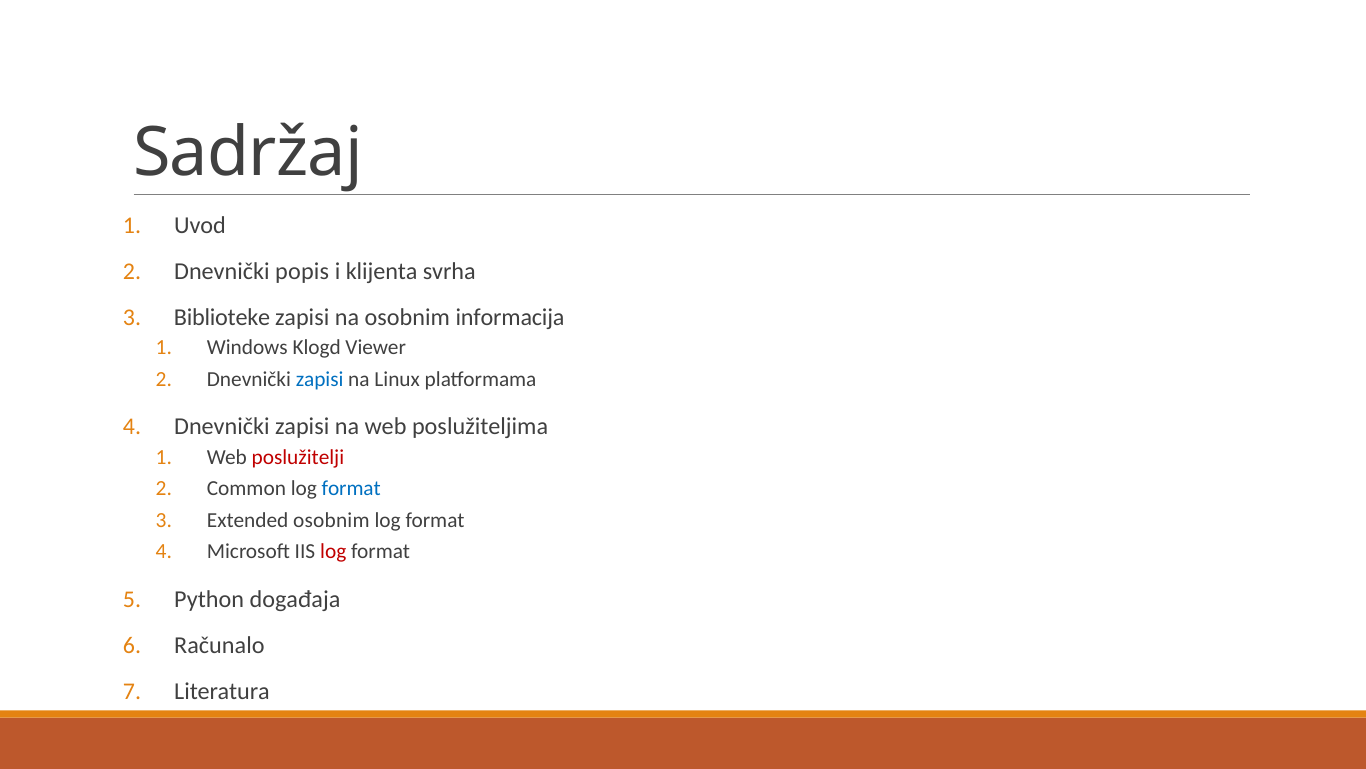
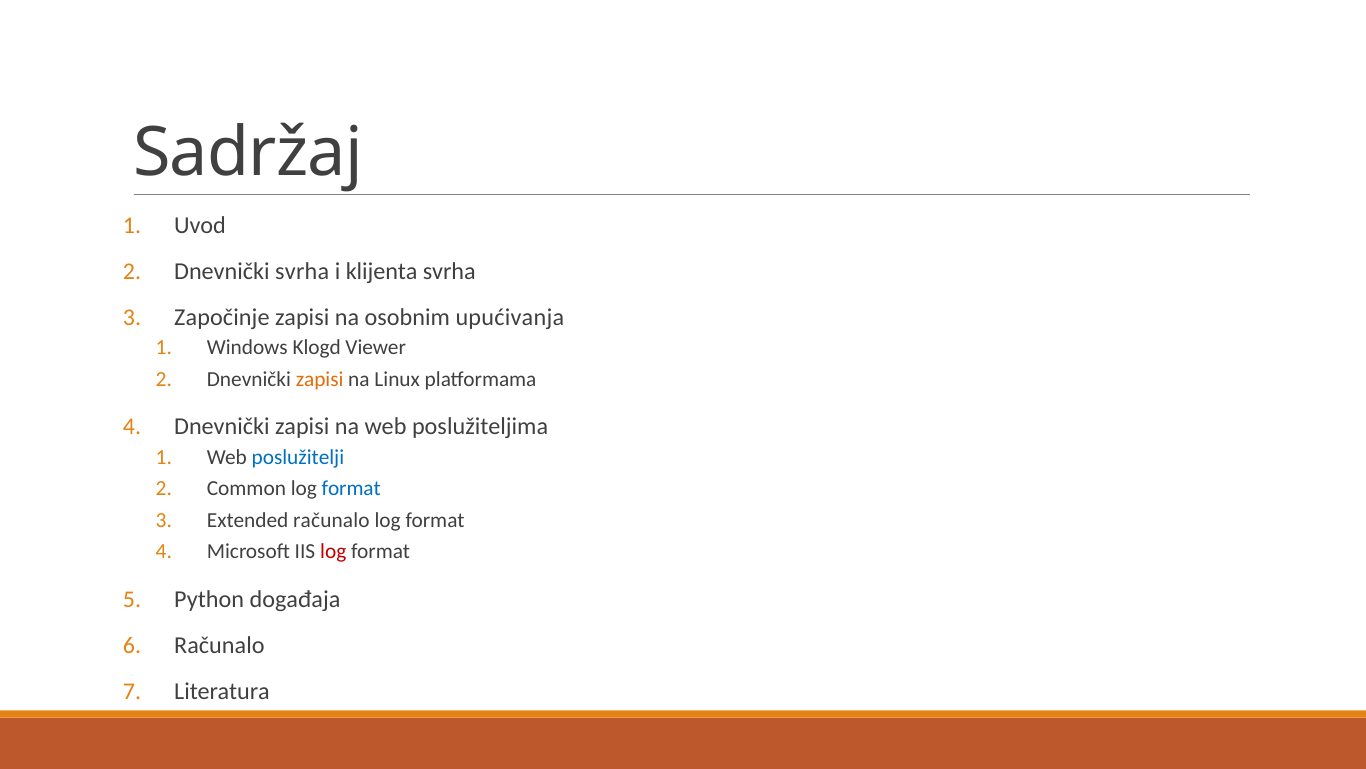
Dnevnički popis: popis -> svrha (302, 271)
Biblioteke: Biblioteke -> Započinje (222, 317)
informacija: informacija -> upućivanja (510, 317)
zapisi colour: blue -> orange (320, 379)
poslužitelji colour: red -> blue (298, 457)
Extended osobnim: osobnim -> računalo (331, 520)
